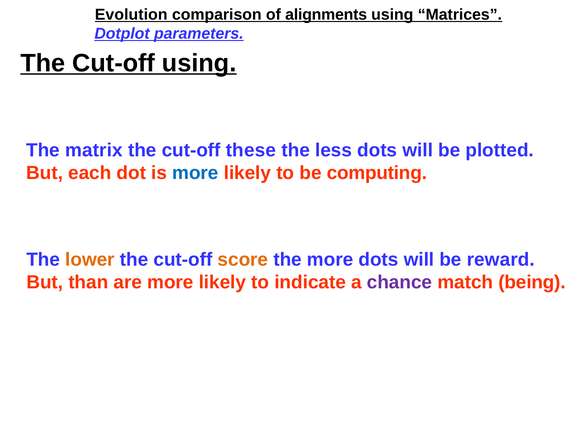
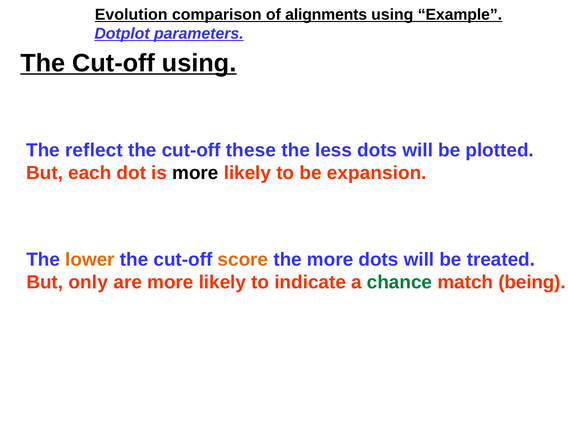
Matrices: Matrices -> Example (460, 14)
matrix: matrix -> reflect (94, 150)
more colour: blue -> black (195, 173)
computing: computing -> expansion (377, 173)
reward: reward -> treated (501, 260)
than: than -> only (88, 282)
chance colour: purple -> green (400, 282)
